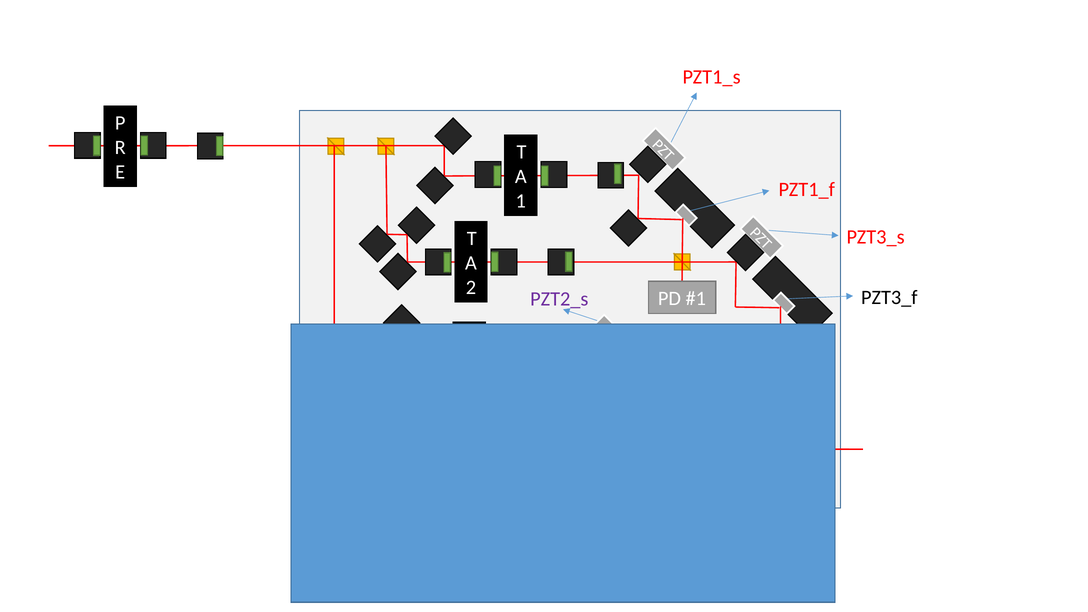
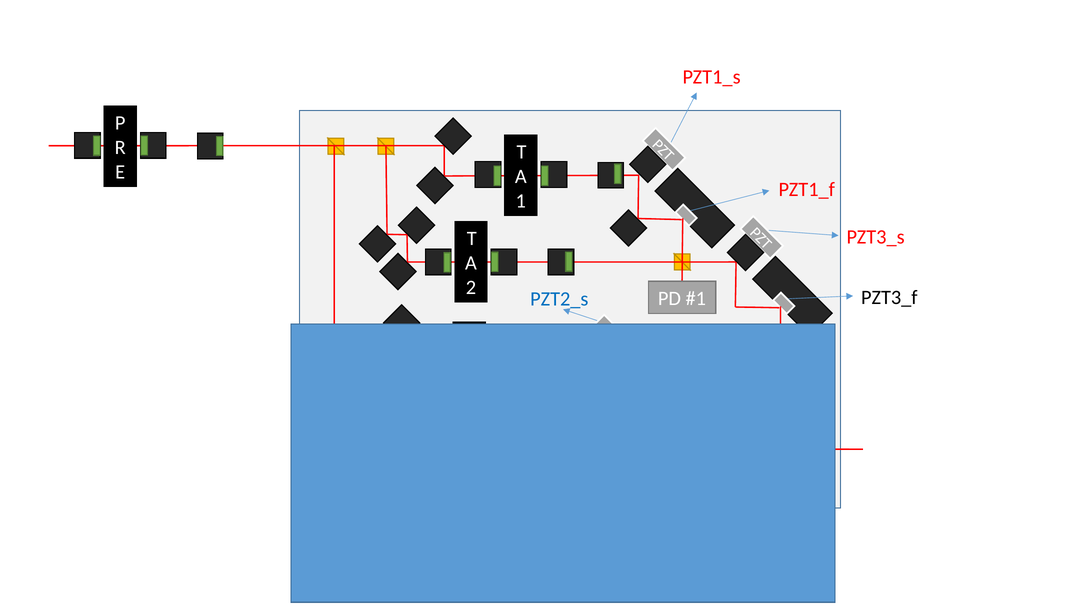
PZT2_s colour: purple -> blue (559, 299)
